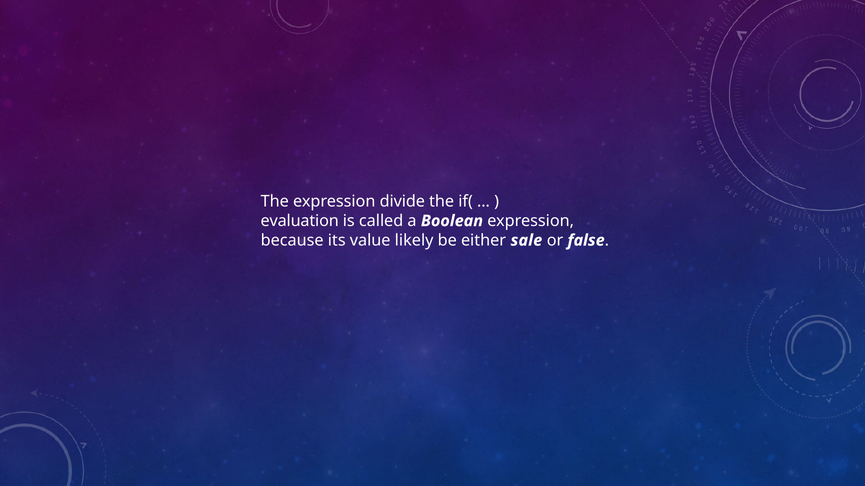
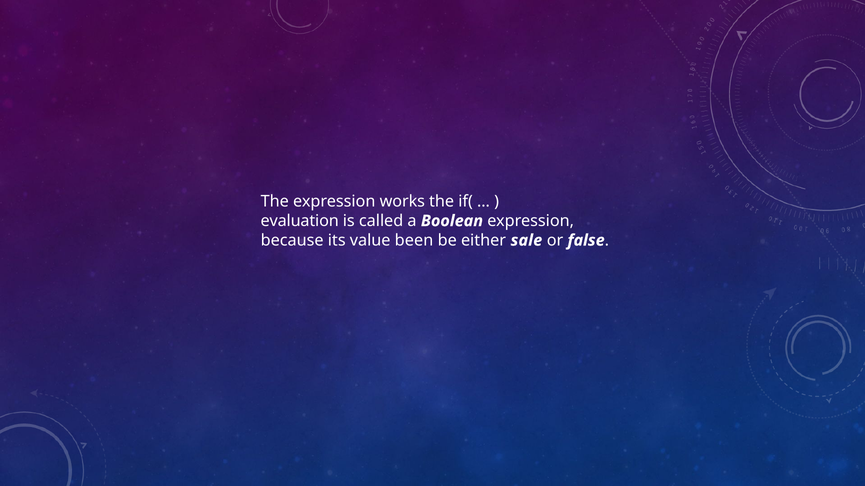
divide: divide -> works (402, 202)
likely: likely -> been (414, 241)
